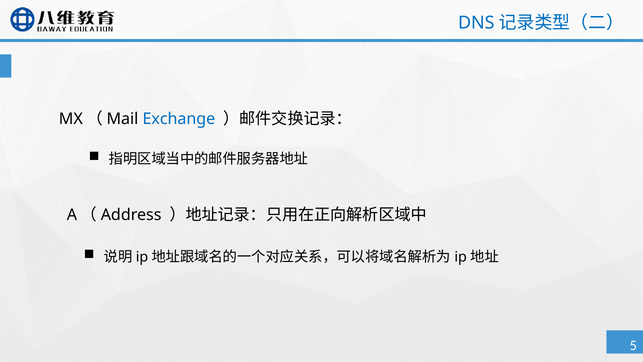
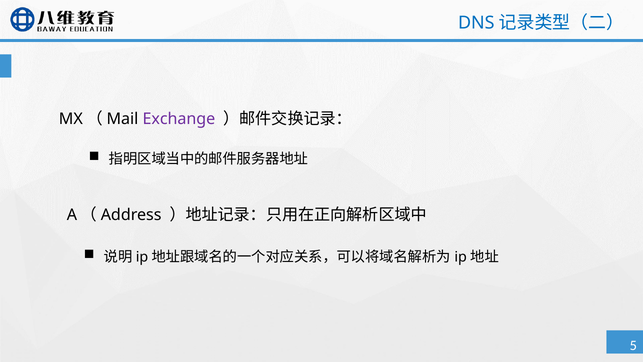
Exchange colour: blue -> purple (179, 119)
